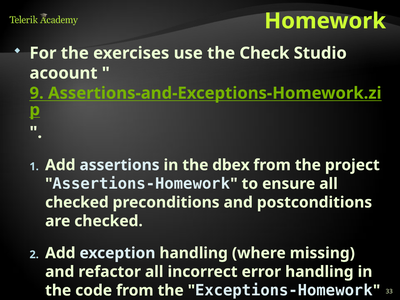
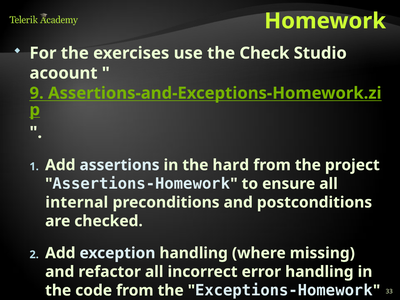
dbex: dbex -> hard (231, 165)
checked: checked -> internal (77, 202)
